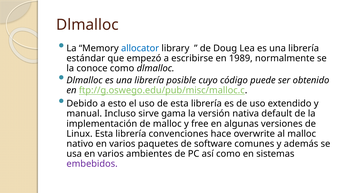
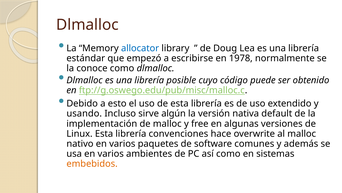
1989: 1989 -> 1978 (241, 58)
manual: manual -> usando (84, 113)
gama: gama -> algún (174, 113)
embebidos colour: purple -> orange (92, 163)
